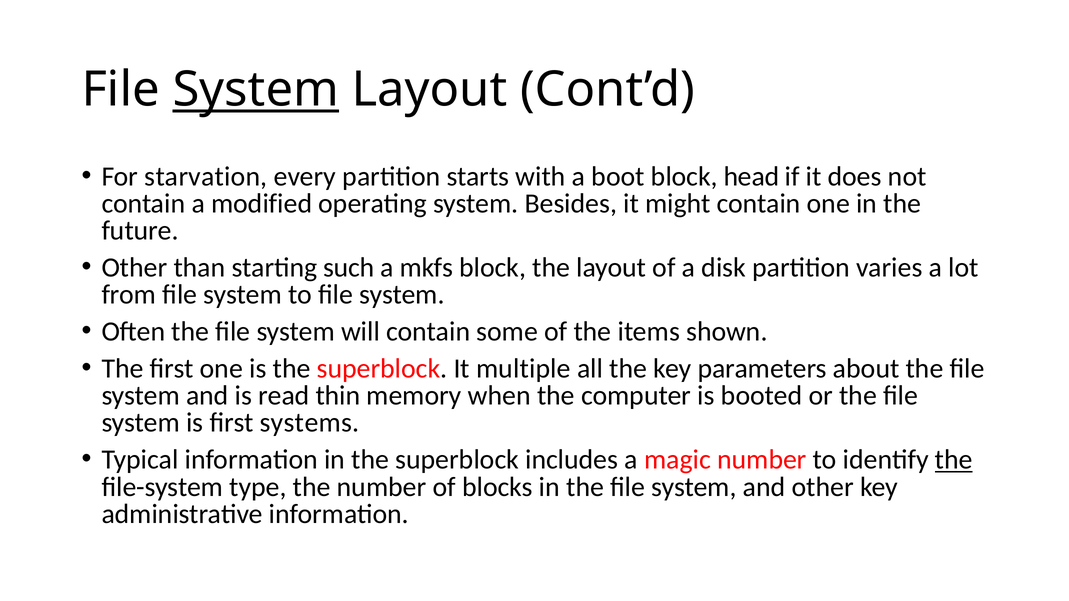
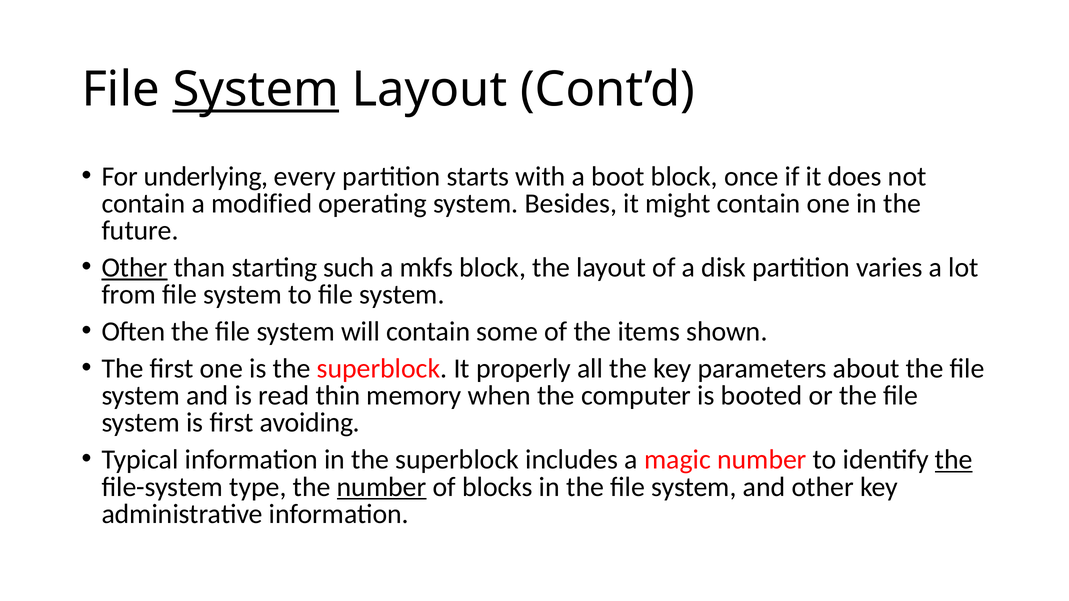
starvation: starvation -> underlying (206, 177)
head: head -> once (751, 177)
Other underline: none -> present (134, 268)
multiple: multiple -> properly (524, 369)
systems: systems -> avoiding (310, 423)
number underline: none -> present (382, 487)
